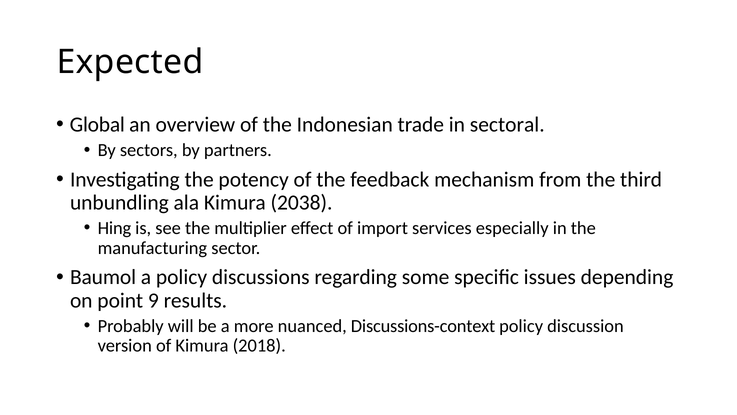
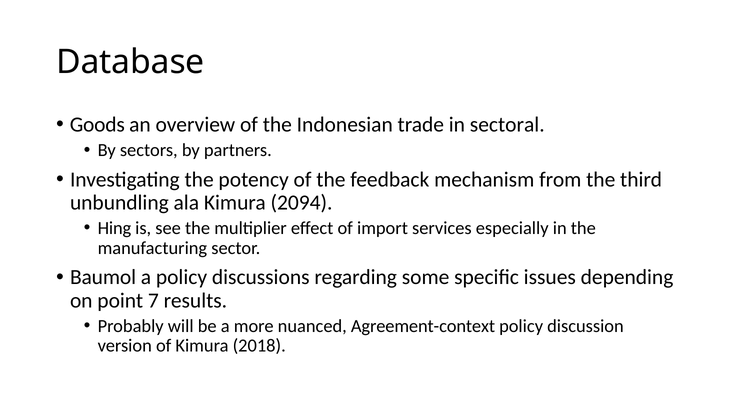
Expected: Expected -> Database (130, 62)
Global: Global -> Goods (97, 125)
2038: 2038 -> 2094 (302, 202)
9: 9 -> 7 (153, 300)
Discussions-context: Discussions-context -> Agreement-context (423, 326)
